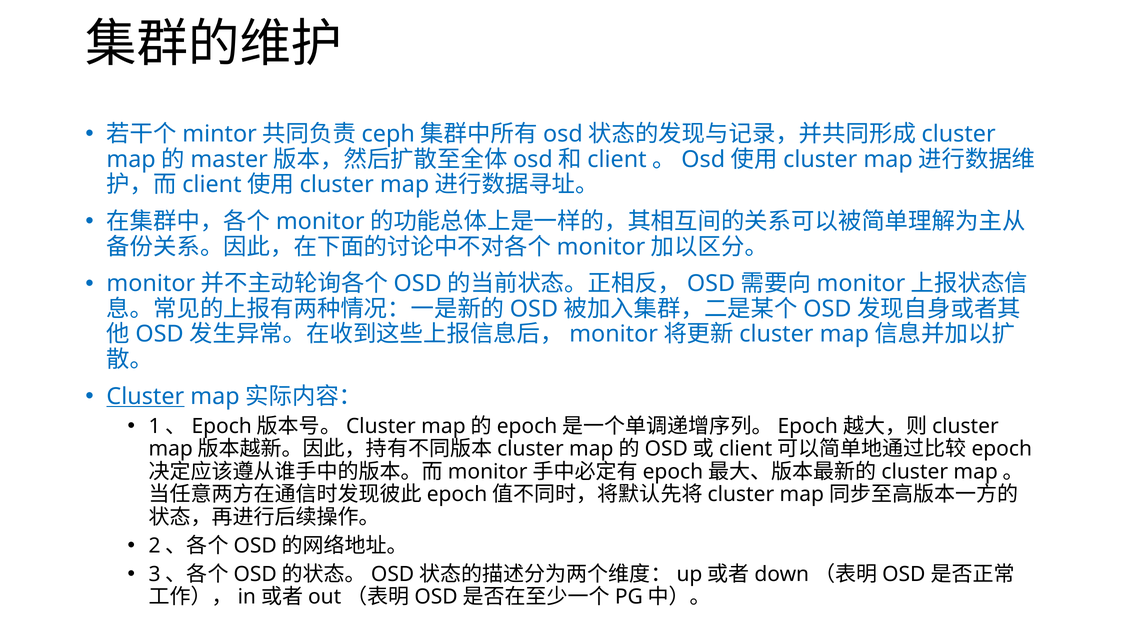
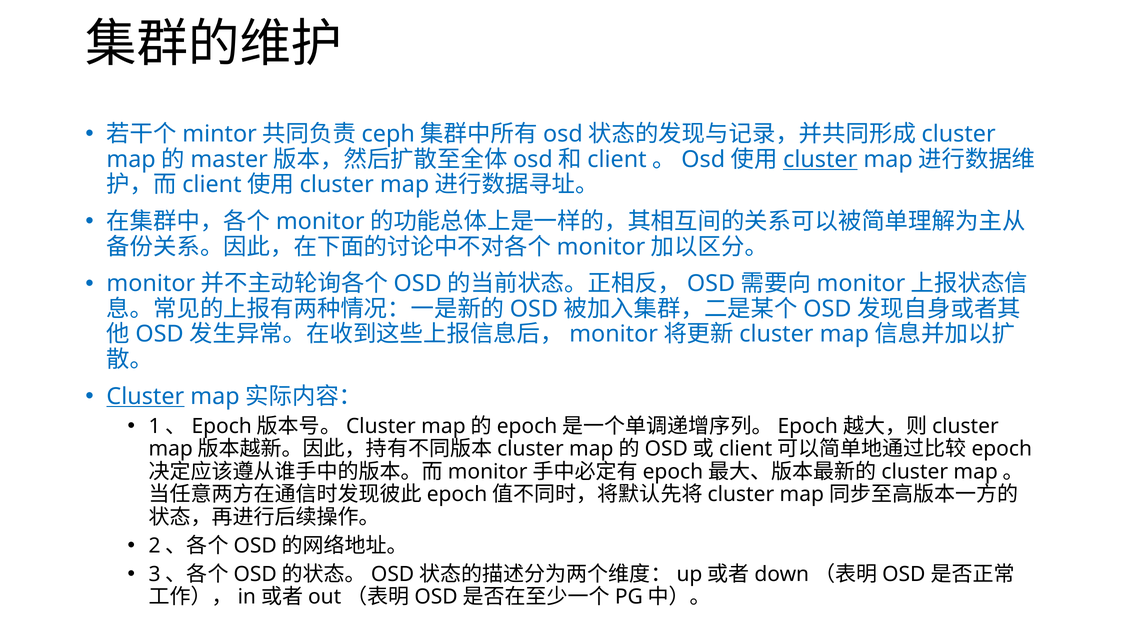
cluster underline: none -> present (820, 159)
